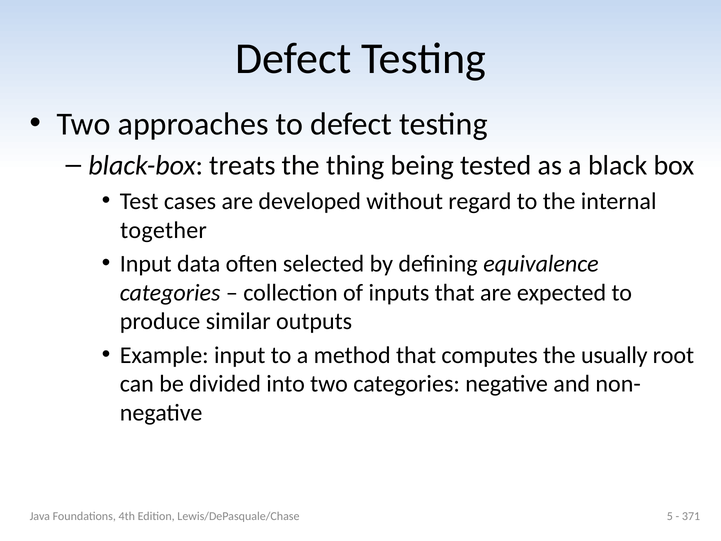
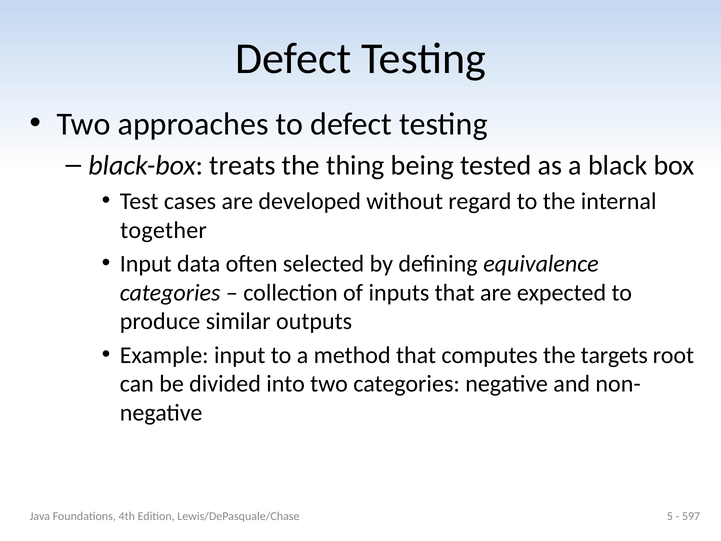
usually: usually -> targets (614, 355)
371: 371 -> 597 (691, 516)
